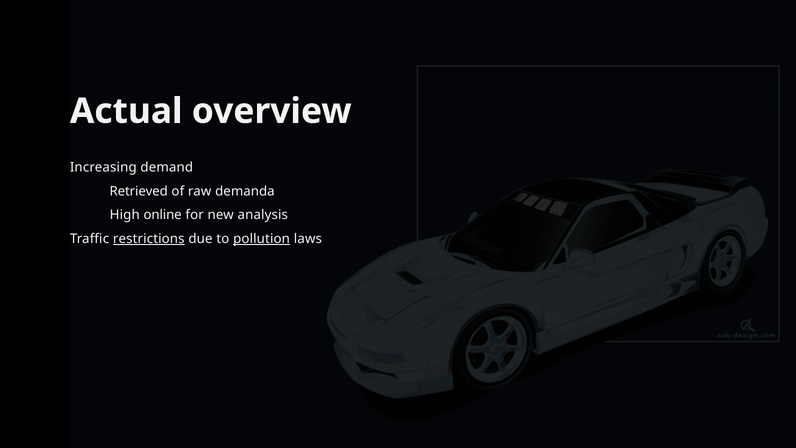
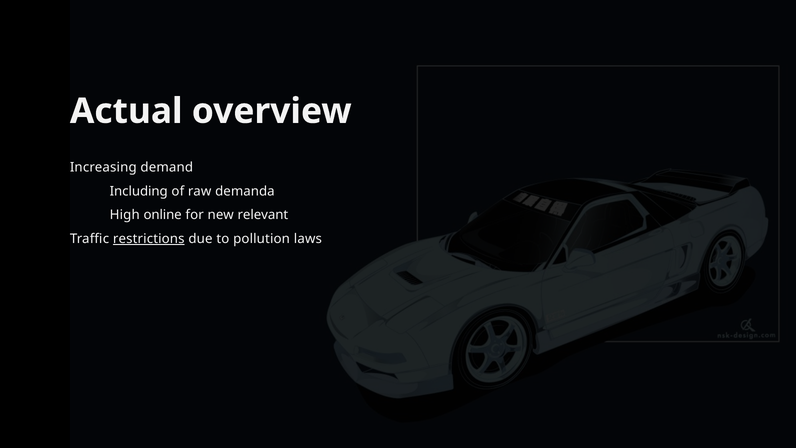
Retrieved: Retrieved -> Including (139, 191)
analysis: analysis -> relevant (263, 215)
pollution underline: present -> none (262, 239)
